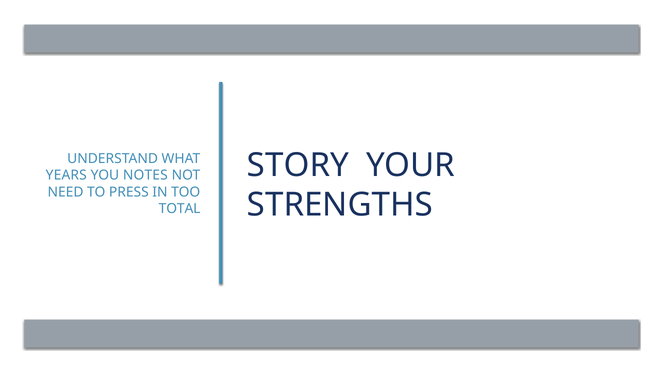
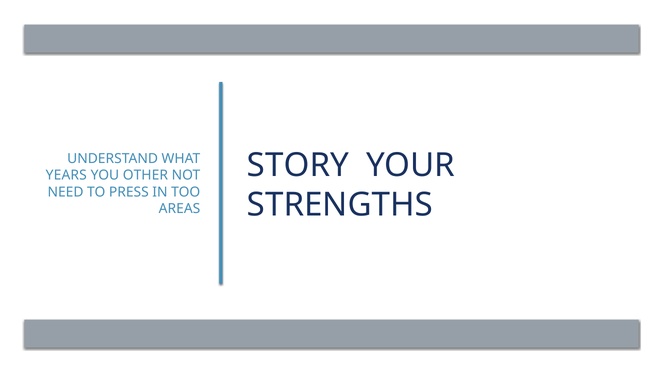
NOTES: NOTES -> OTHER (145, 175)
TOTAL: TOTAL -> AREAS (180, 209)
